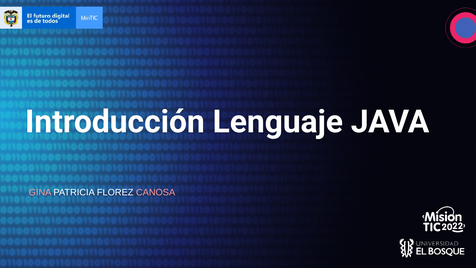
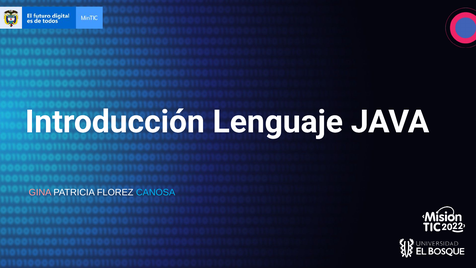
CANOSA colour: pink -> light blue (156, 192)
